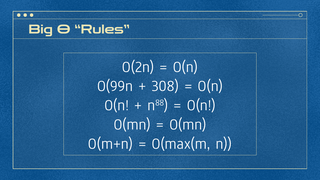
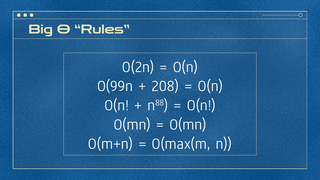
308: 308 -> 208 (165, 86)
